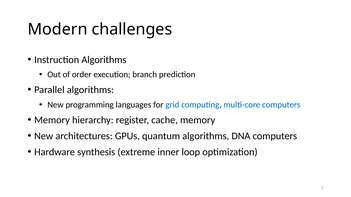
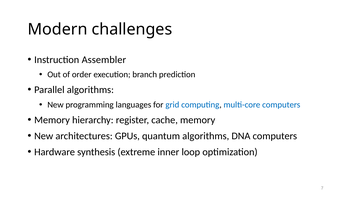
Instruction Algorithms: Algorithms -> Assembler (104, 60)
